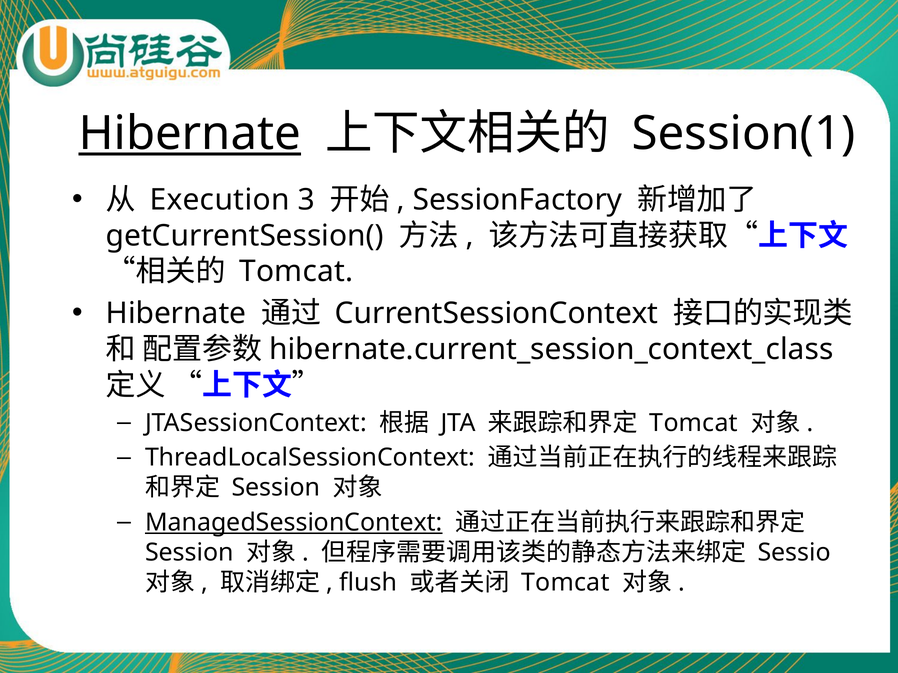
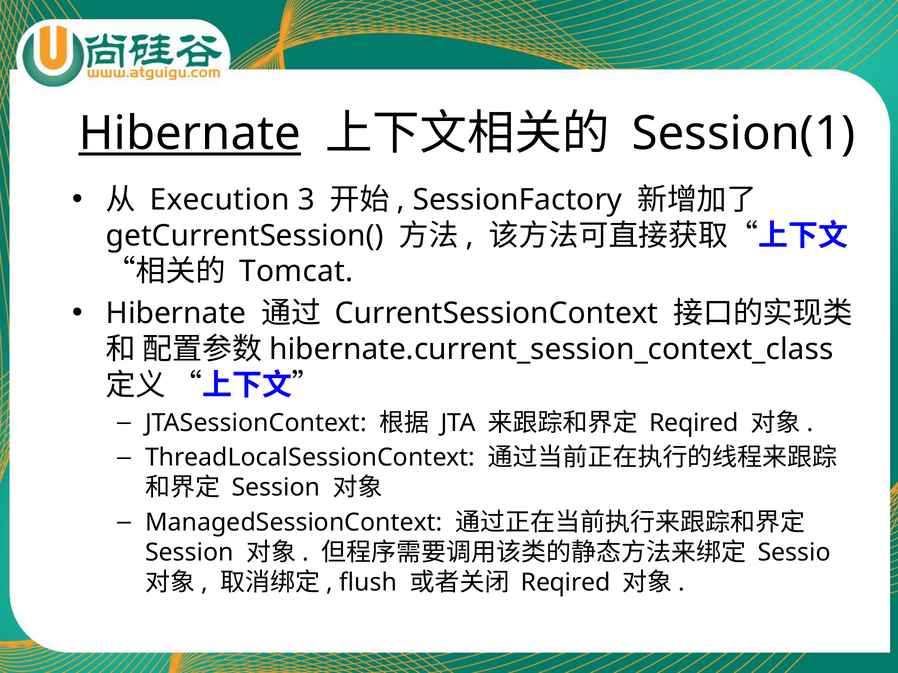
Tomcat: Tomcat -> Reqired (694, 423)
ManagedSessionContext underline: present -> none (294, 523)
Tomcat: Tomcat -> Reqired (566, 583)
